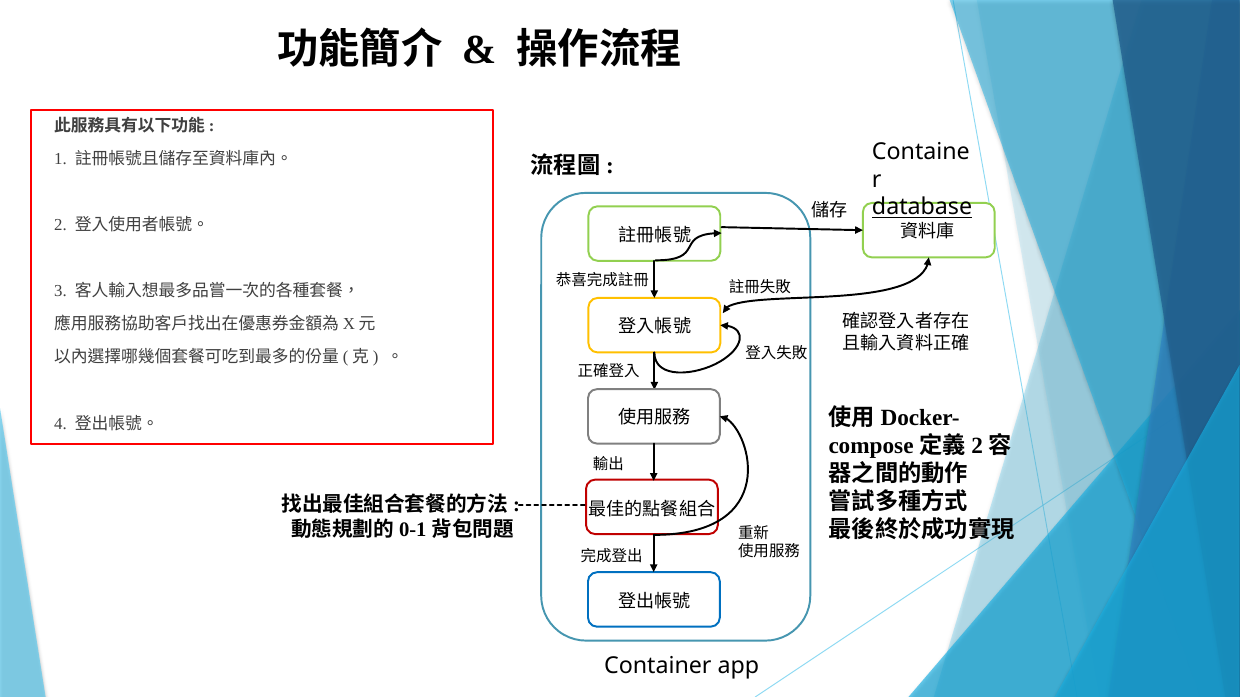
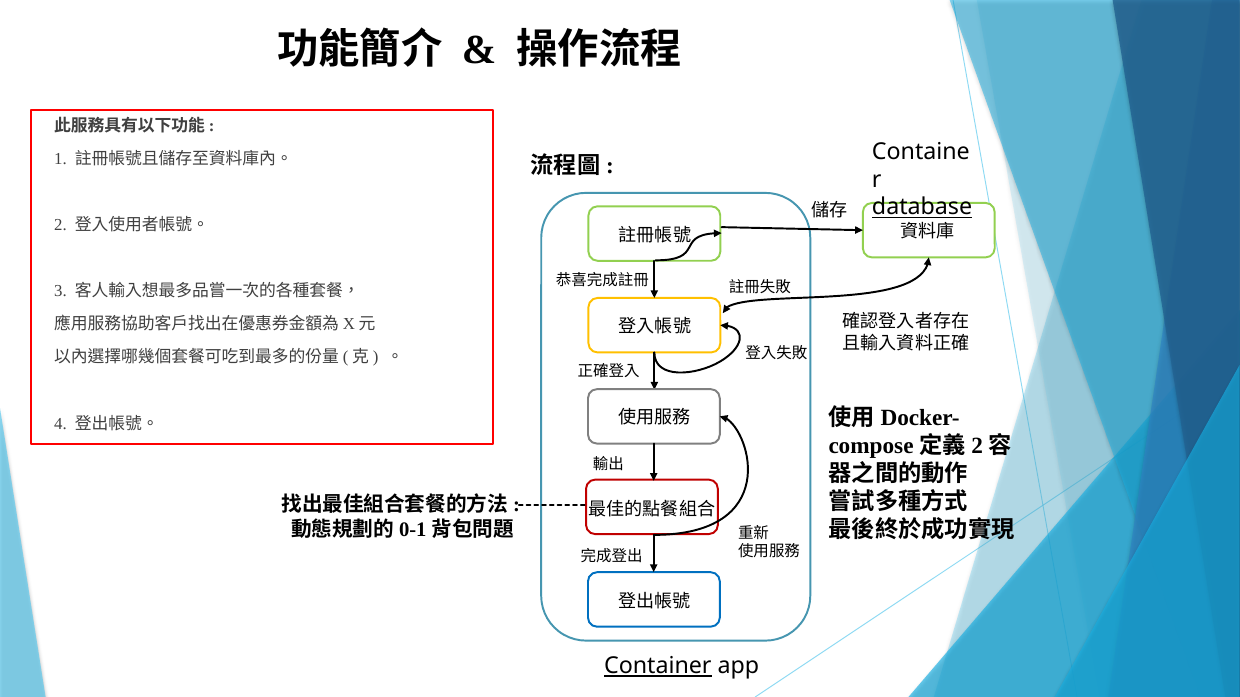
Container underline: none -> present (658, 667)
